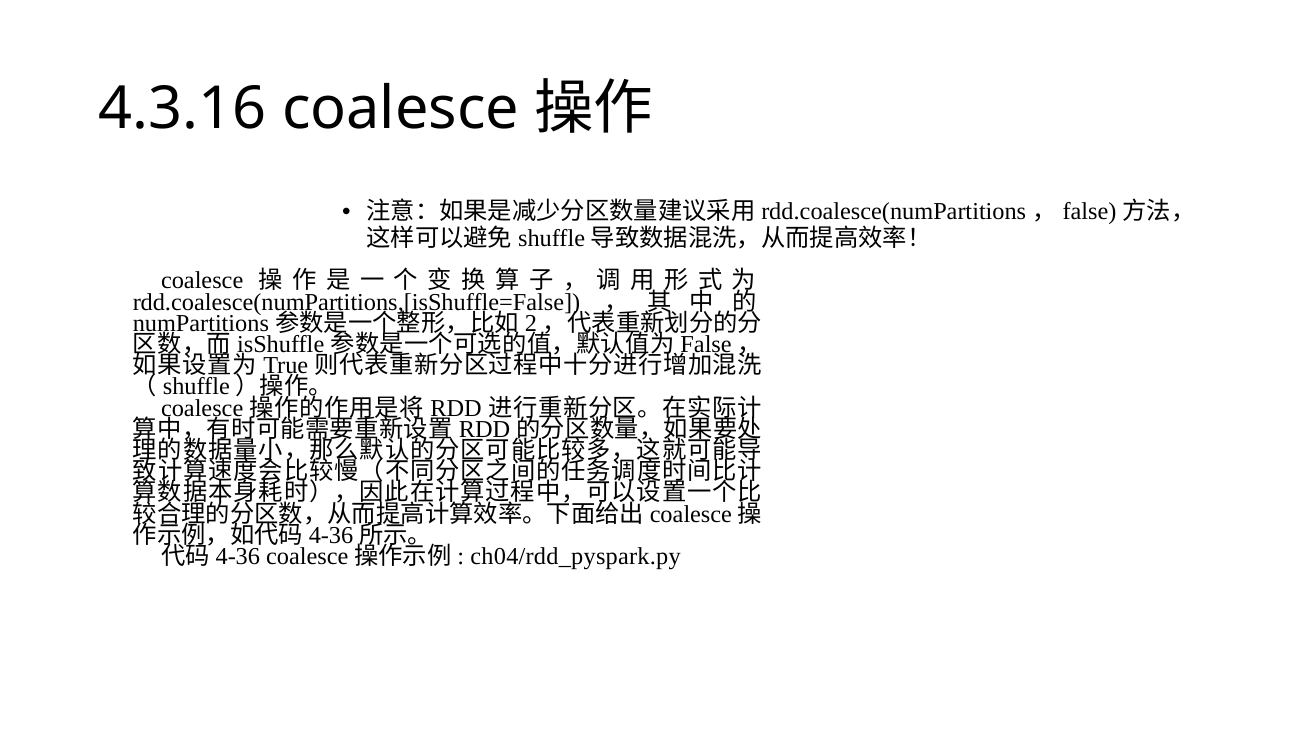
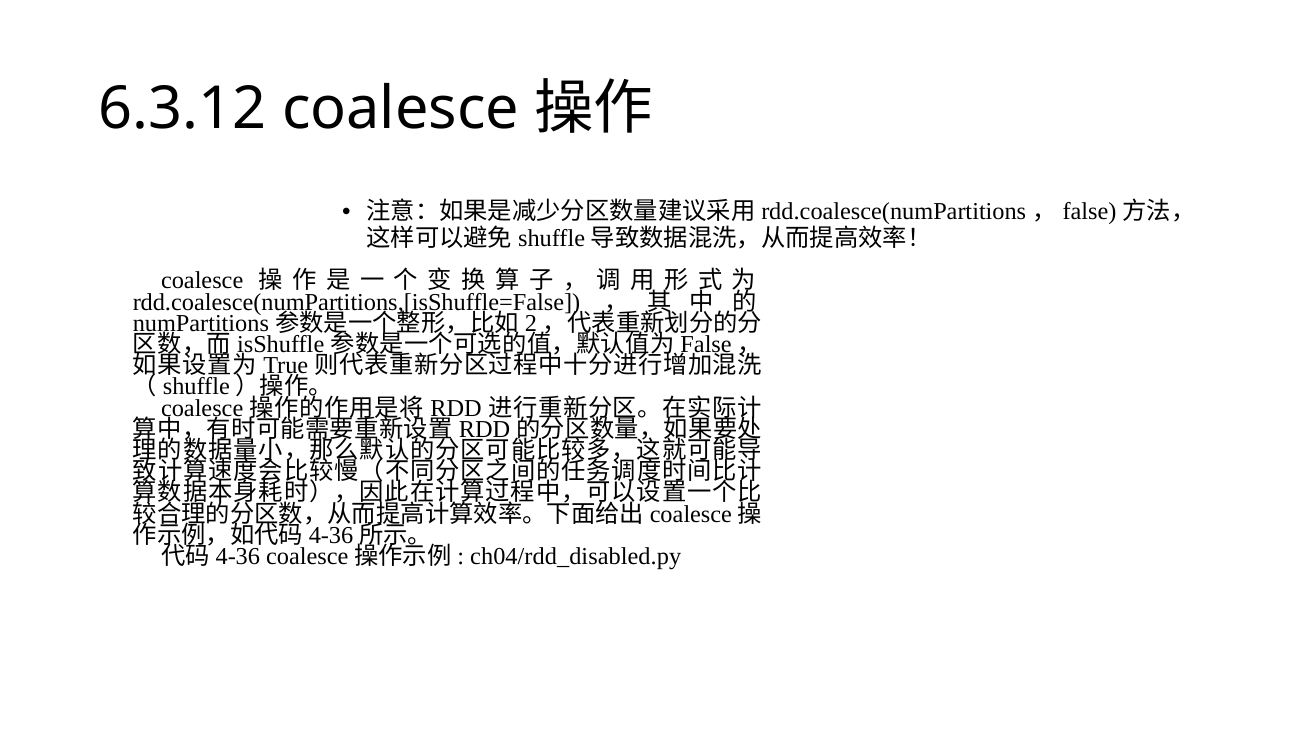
4.3.16: 4.3.16 -> 6.3.12 (183, 109)
ch04/rdd_pyspark.py: ch04/rdd_pyspark.py -> ch04/rdd_disabled.py (576, 557)
